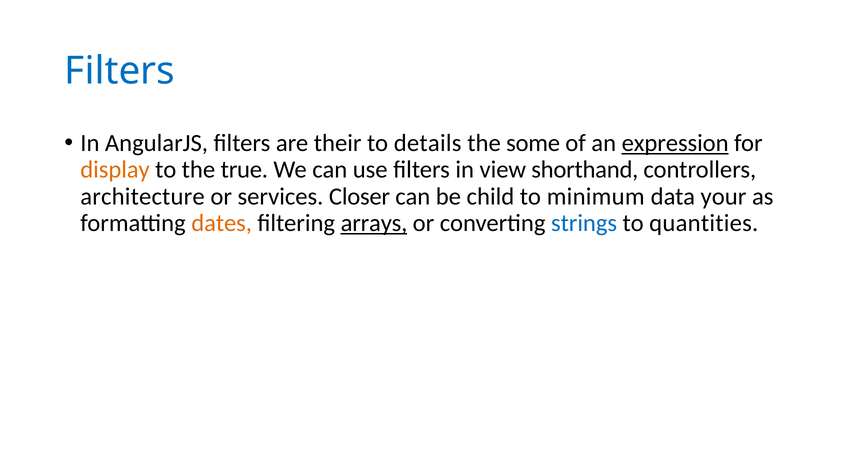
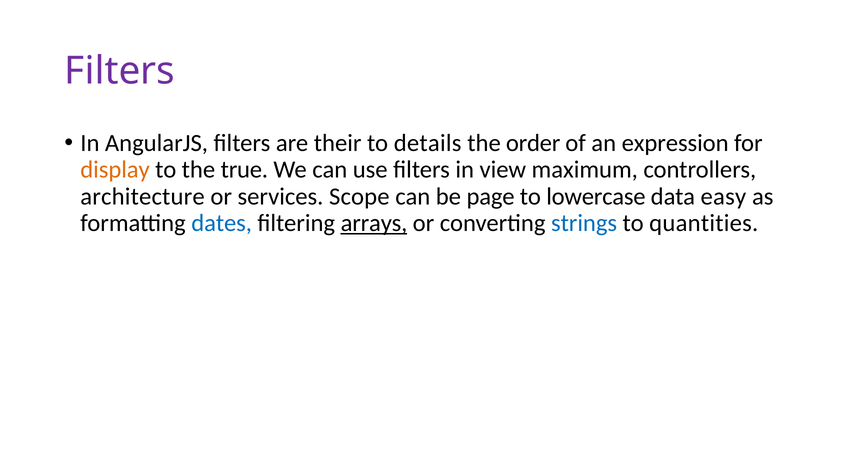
Filters colour: blue -> purple (120, 71)
some: some -> order (533, 143)
expression underline: present -> none (675, 143)
shorthand: shorthand -> maximum (585, 170)
Closer: Closer -> Scope (359, 196)
child: child -> page (491, 196)
minimum: minimum -> lowercase (596, 196)
your: your -> easy (723, 196)
dates colour: orange -> blue (222, 223)
